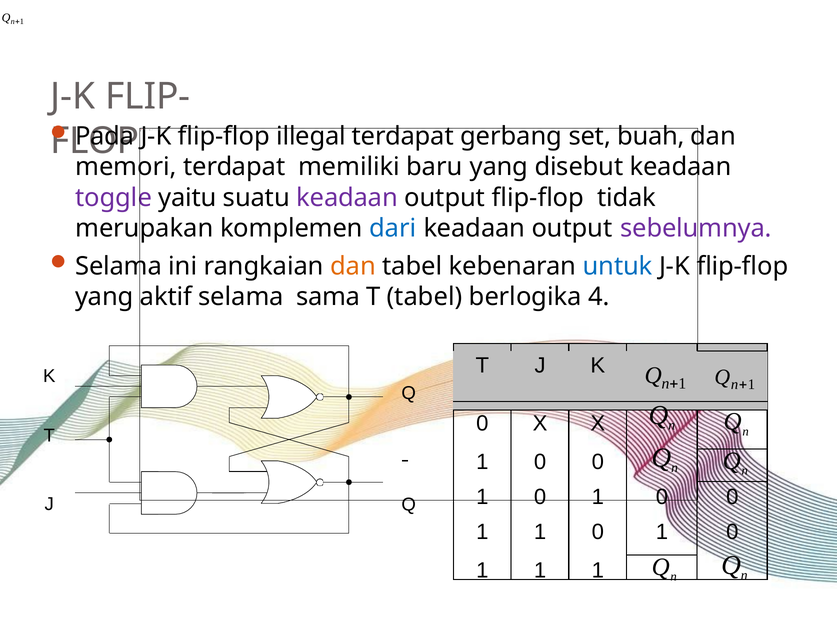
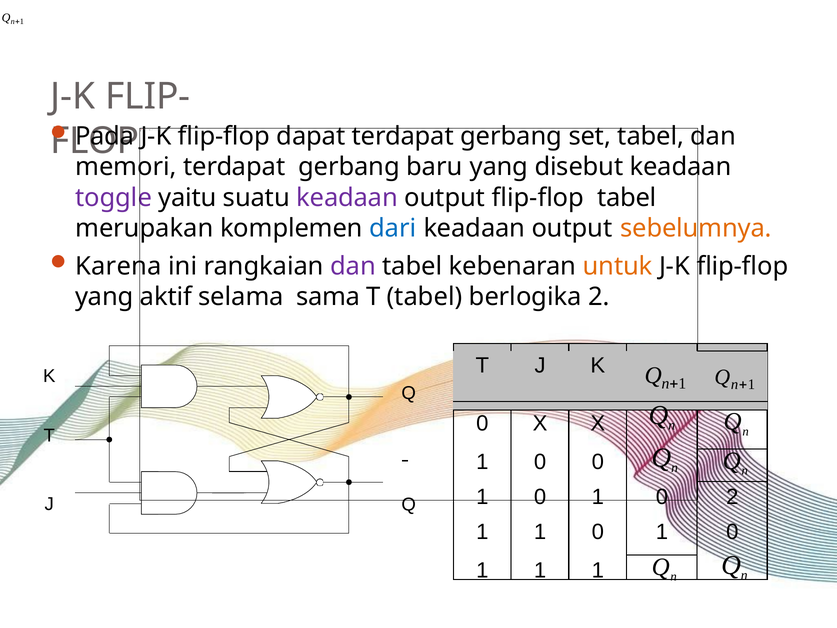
illegal: illegal -> dapat (311, 136)
set buah: buah -> tabel (651, 136)
memori terdapat memiliki: memiliki -> gerbang (349, 167)
flip-flop tidak: tidak -> tabel (627, 198)
sebelumnya colour: purple -> orange (696, 228)
Selama: Selama -> Karena (118, 266)
dan colour: orange -> purple (353, 266)
untuk colour: blue -> orange (618, 266)
berlogika 4: 4 -> 2 (599, 297)
0 1 0 0: 0 -> 2 (732, 497)
